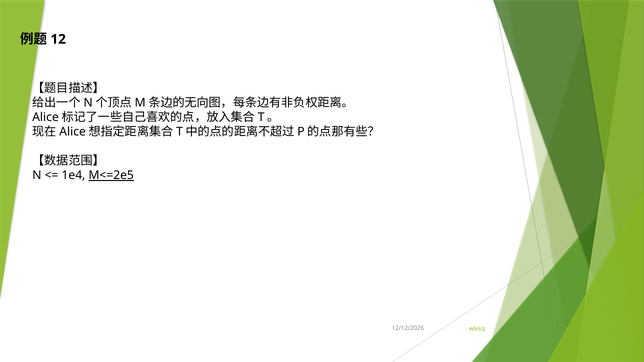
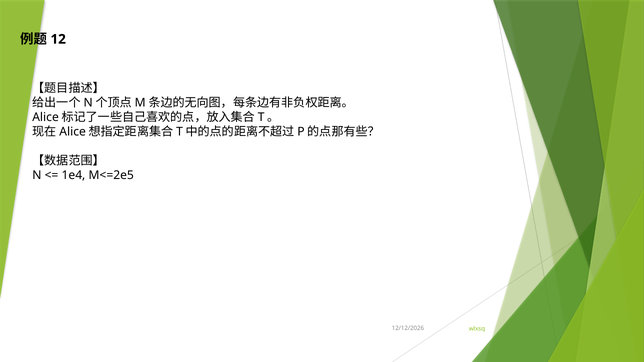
M<=2e5 underline: present -> none (111, 175)
